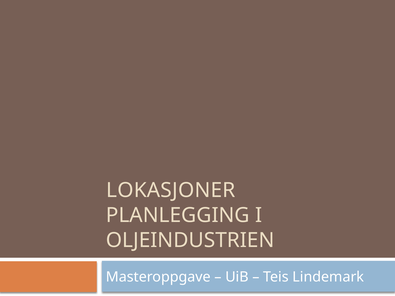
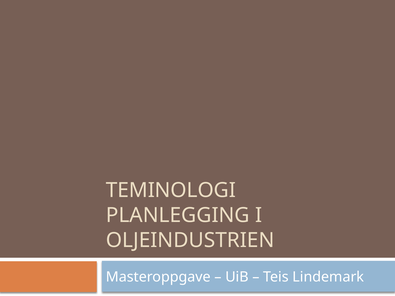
LOKASJONER: LOKASJONER -> TEMINOLOGI (171, 190)
